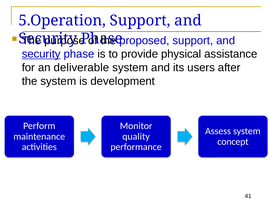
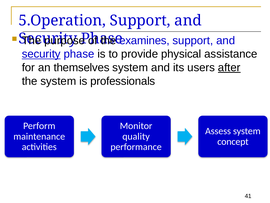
proposed: proposed -> examines (144, 40)
deliverable: deliverable -> themselves (82, 67)
after underline: none -> present (229, 67)
development: development -> professionals (123, 81)
